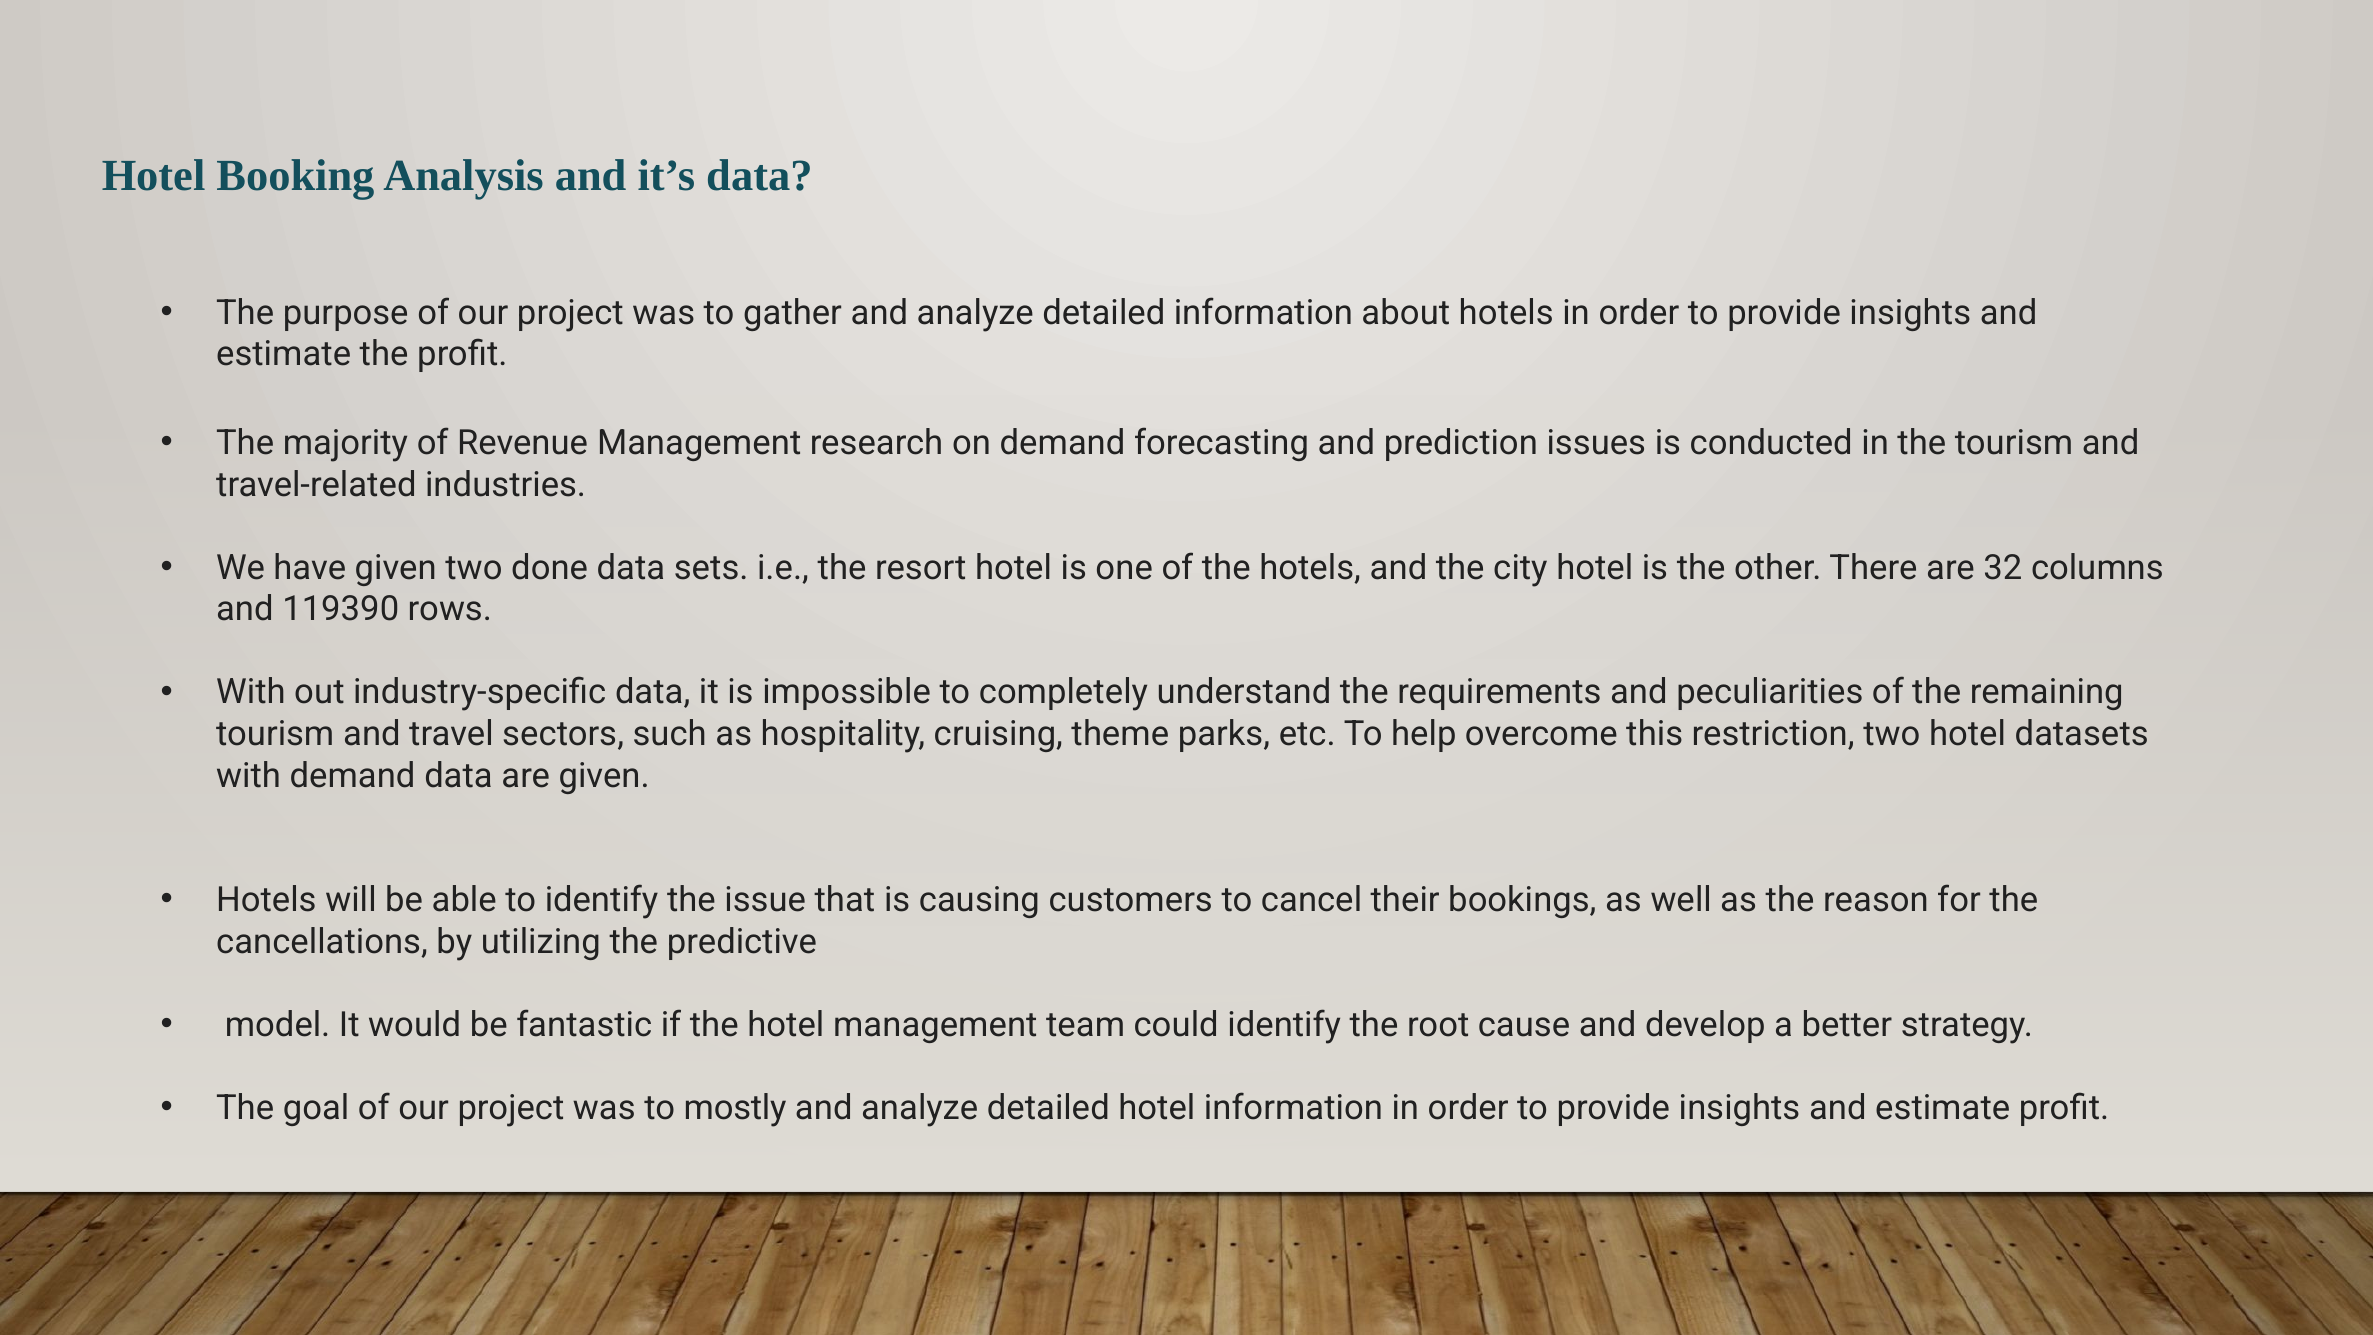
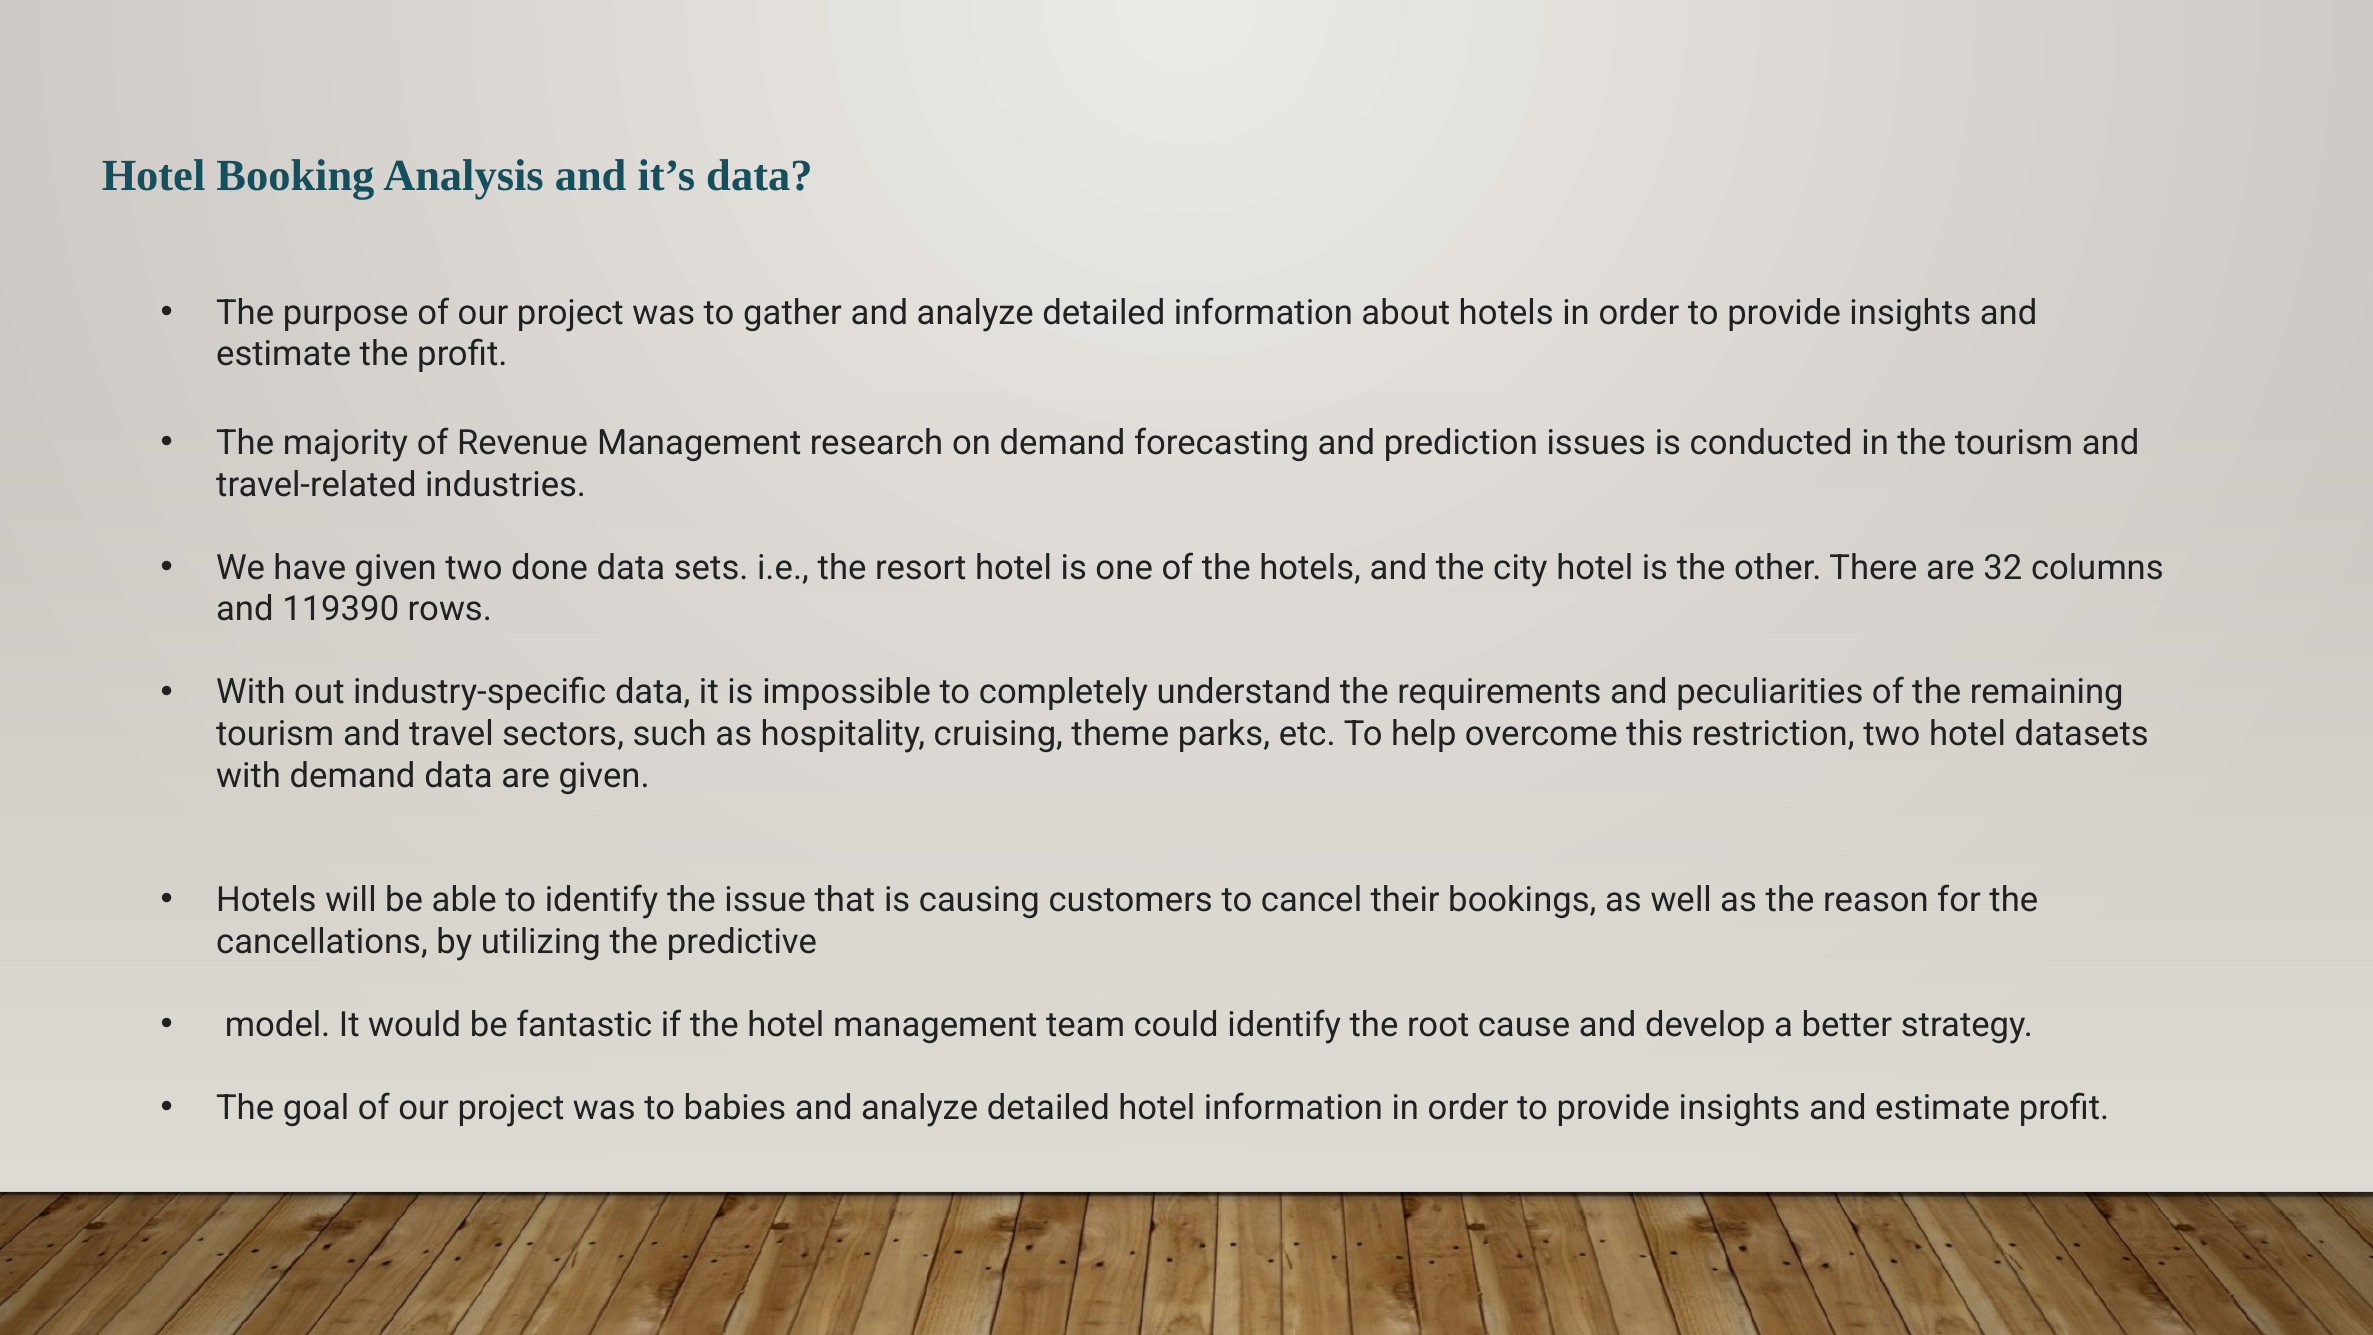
mostly: mostly -> babies (735, 1108)
